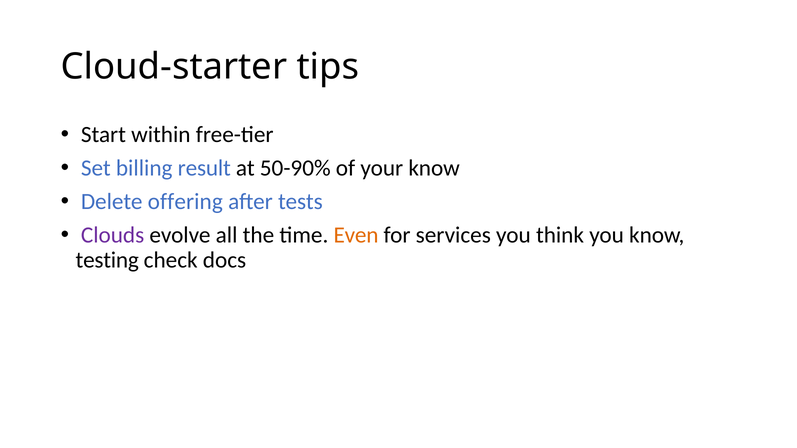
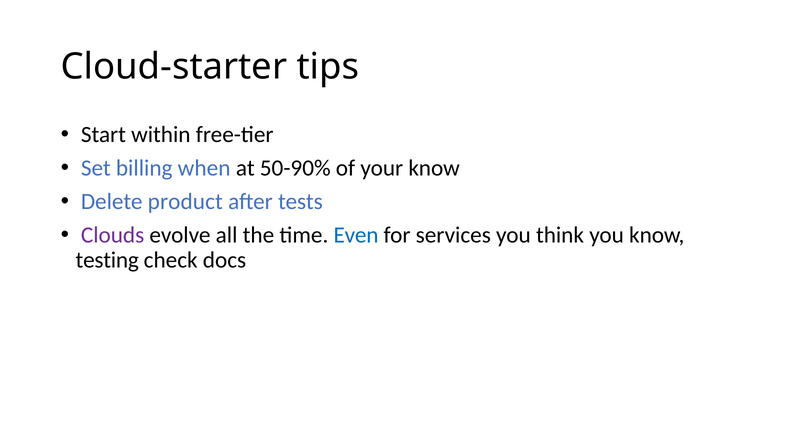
result: result -> when (204, 168)
offering: offering -> product (185, 202)
Even colour: orange -> blue (356, 235)
